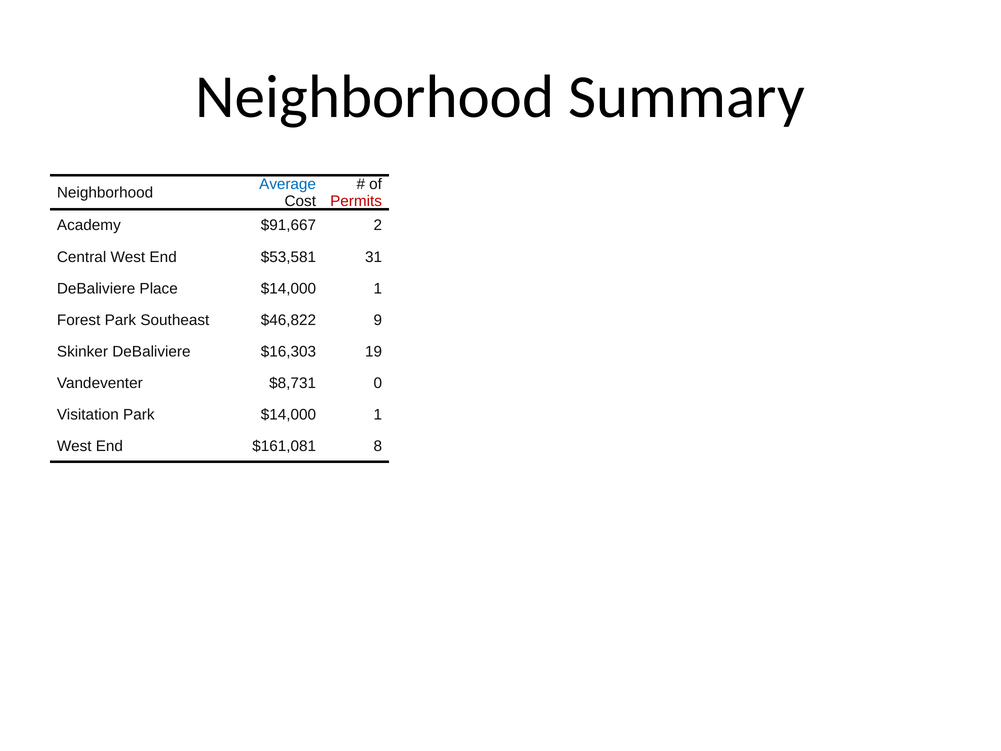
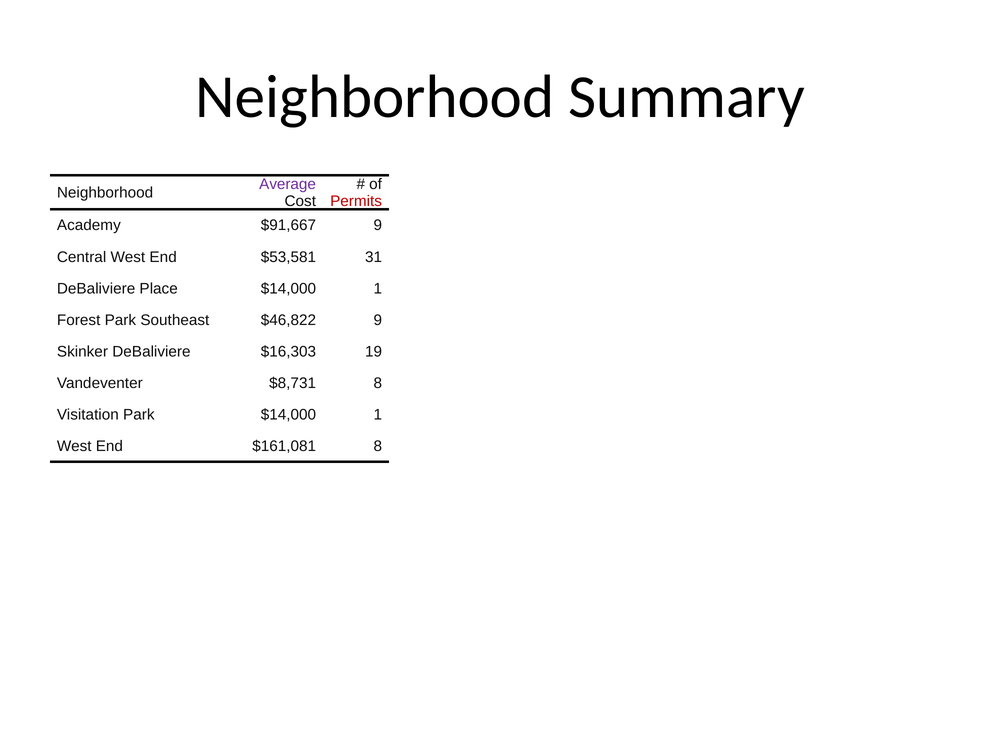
Average colour: blue -> purple (288, 184)
$91,667 2: 2 -> 9 (378, 225)
$8,731 0: 0 -> 8 (378, 383)
